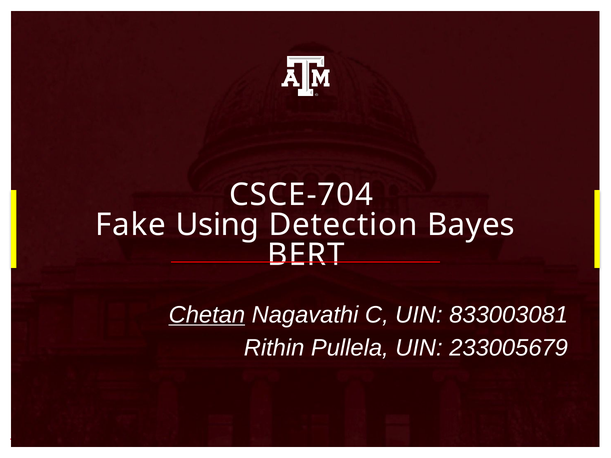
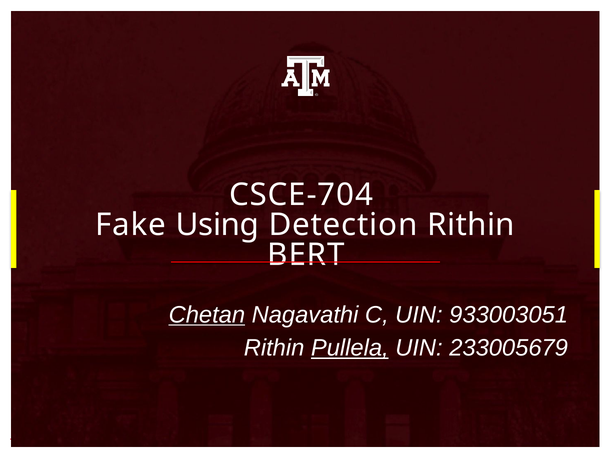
Detection Bayes: Bayes -> Rithin (471, 225)
833003081: 833003081 -> 933003051 (509, 315)
Pullela underline: none -> present (350, 348)
